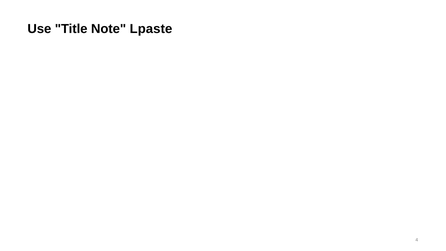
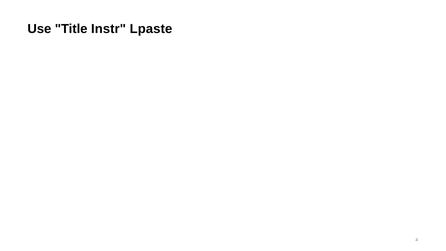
Note: Note -> Instr (109, 29)
